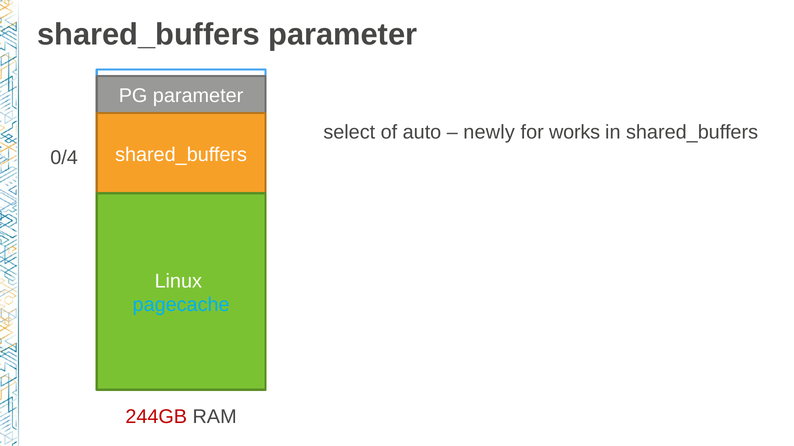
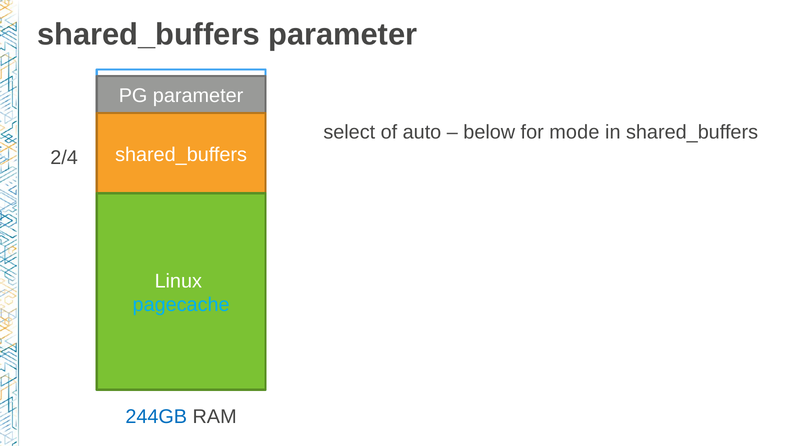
newly: newly -> below (489, 132)
works: works -> mode (574, 132)
0/4: 0/4 -> 2/4 (64, 158)
244GB colour: red -> blue (156, 417)
